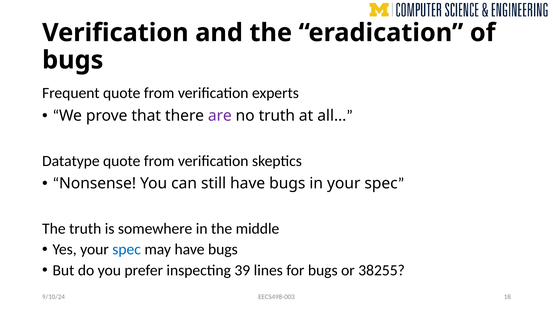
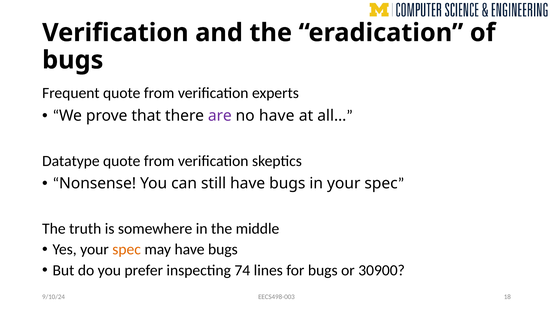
no truth: truth -> have (277, 116)
spec colour: blue -> orange (127, 250)
39: 39 -> 74 (242, 270)
38255: 38255 -> 30900 (382, 270)
